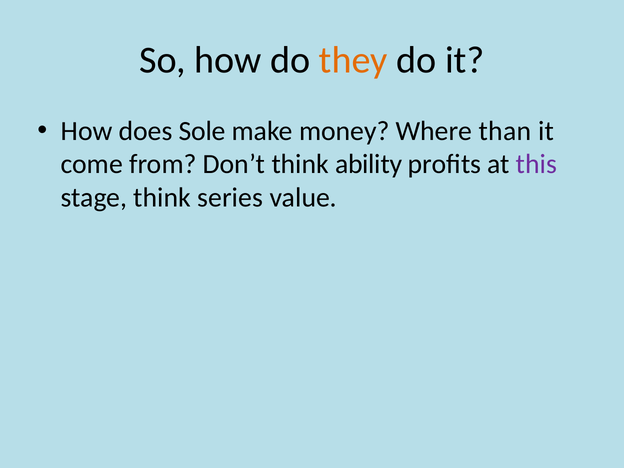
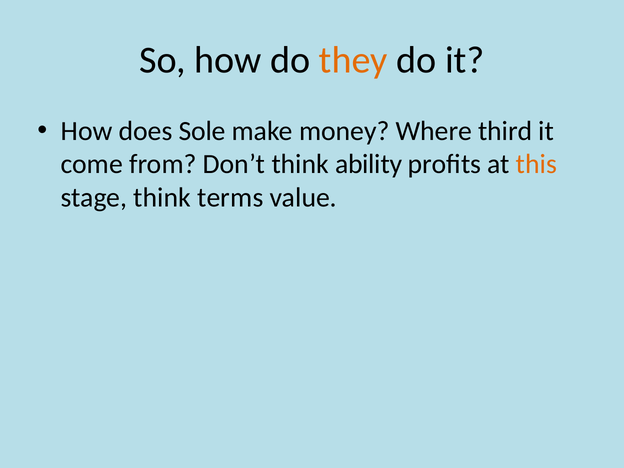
than: than -> third (505, 131)
this colour: purple -> orange (537, 164)
series: series -> terms (230, 197)
